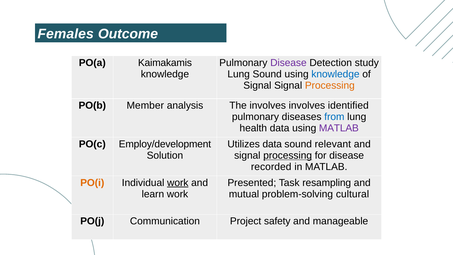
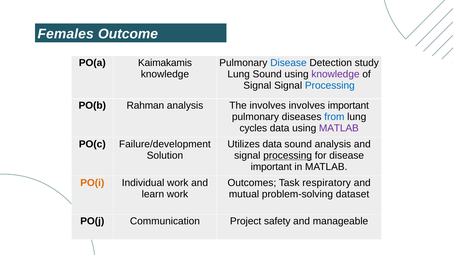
Disease colour: purple -> blue (288, 63)
knowledge colour: blue -> purple (335, 74)
Processing colour: orange -> blue (330, 85)
Member: Member -> Rahman (145, 106)
involves identified: identified -> important (348, 106)
health: health -> cycles (253, 128)
Employ/development: Employ/development -> Failure/development (165, 144)
sound relevant: relevant -> analysis (333, 144)
recorded: recorded -> important (271, 167)
work underline: present -> none (178, 183)
Presented: Presented -> Outcomes (252, 183)
resampling: resampling -> respiratory (327, 183)
cultural: cultural -> dataset (353, 194)
